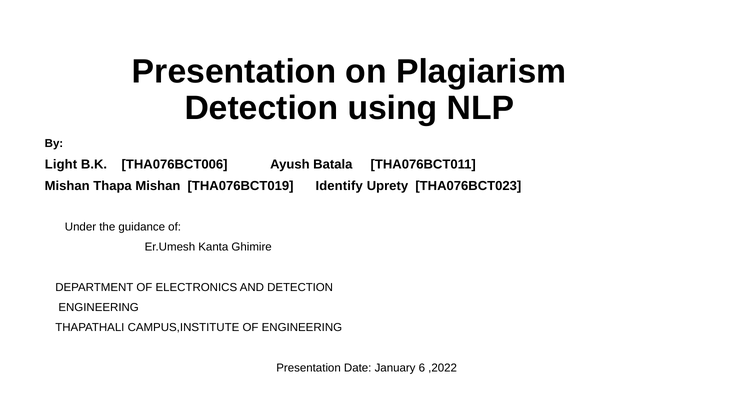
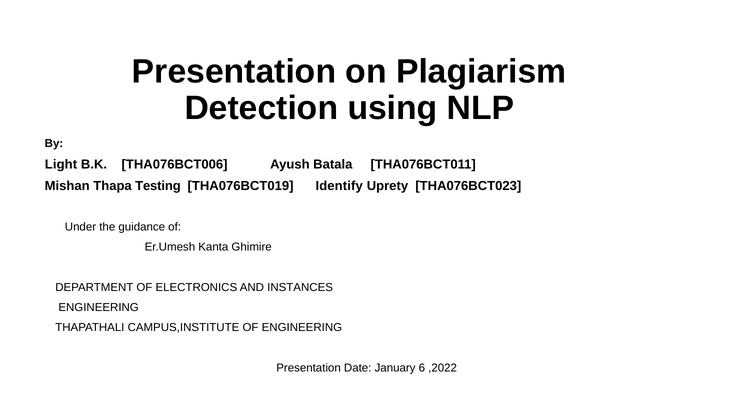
Thapa Mishan: Mishan -> Testing (158, 186)
AND DETECTION: DETECTION -> INSTANCES (300, 287)
